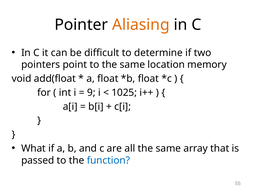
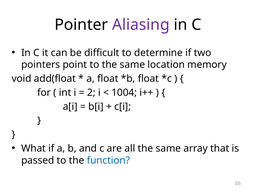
Aliasing colour: orange -> purple (141, 25)
9: 9 -> 2 (91, 93)
1025: 1025 -> 1004 (124, 93)
